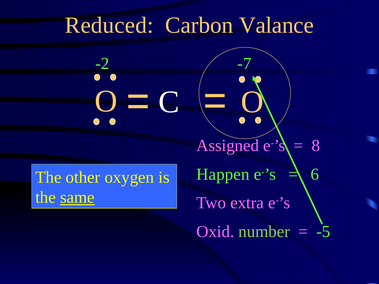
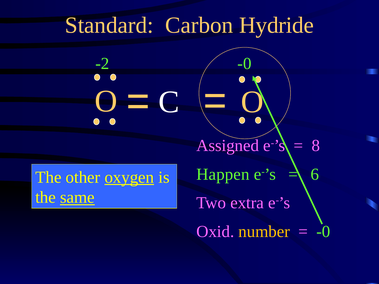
Reduced: Reduced -> Standard (109, 25)
Valance: Valance -> Hydride (276, 25)
-2 -7: -7 -> -0 (244, 64)
oxygen underline: none -> present (129, 177)
number colour: light green -> yellow (264, 232)
-5: -5 -> -0 (323, 232)
